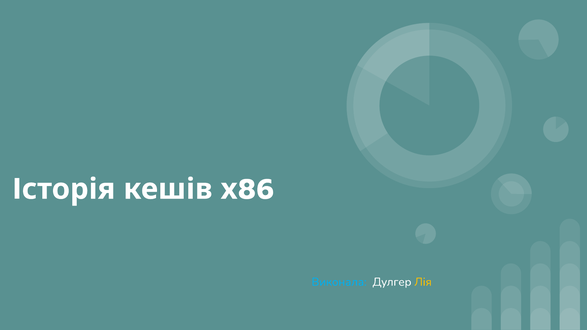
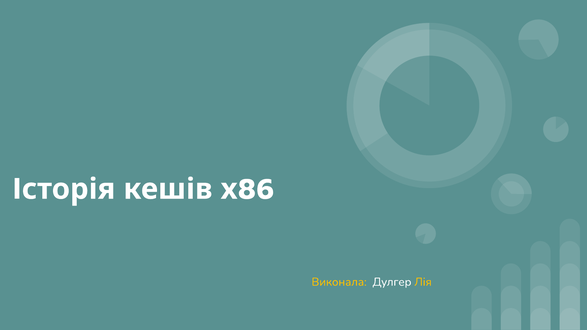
Виконала colour: light blue -> yellow (339, 282)
